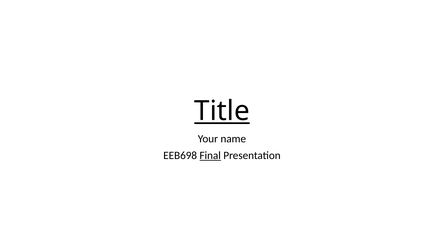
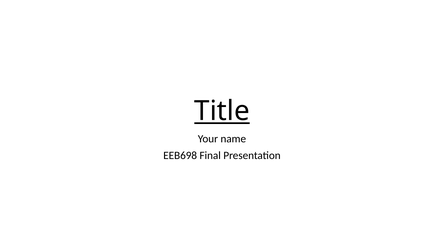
Final underline: present -> none (210, 155)
